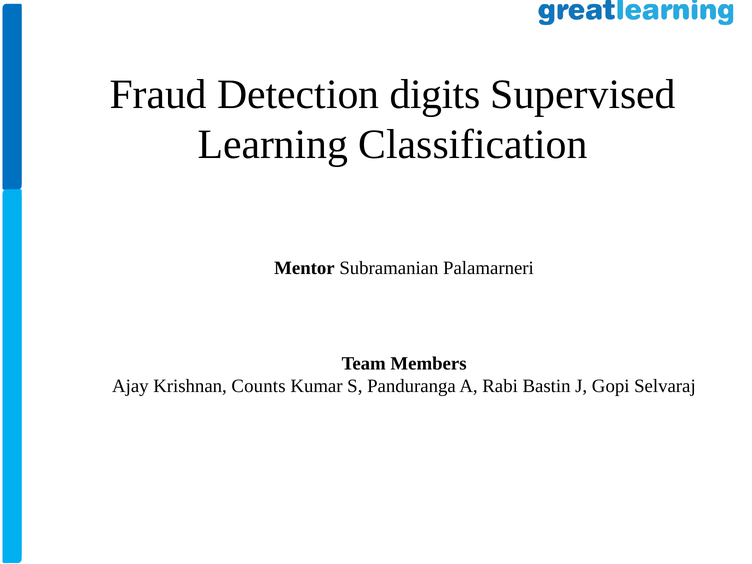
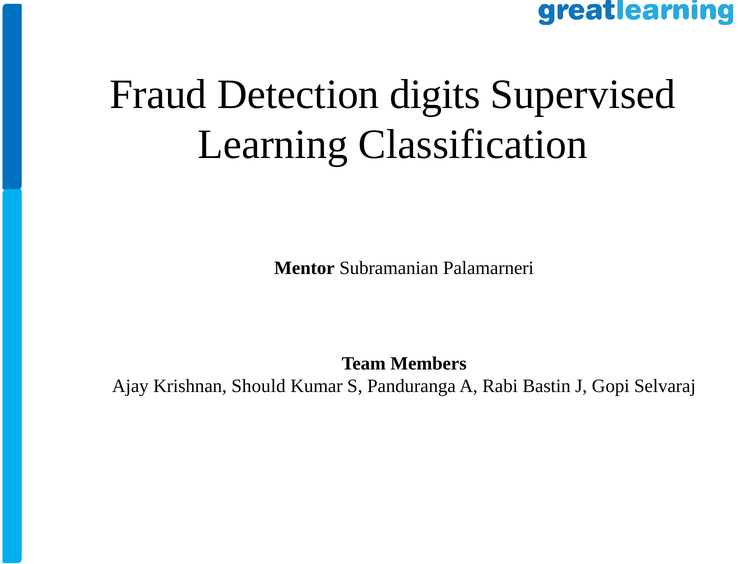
Counts: Counts -> Should (259, 386)
